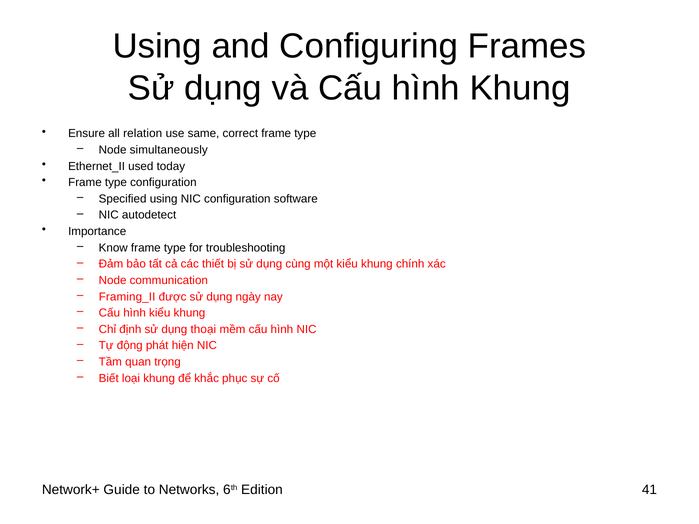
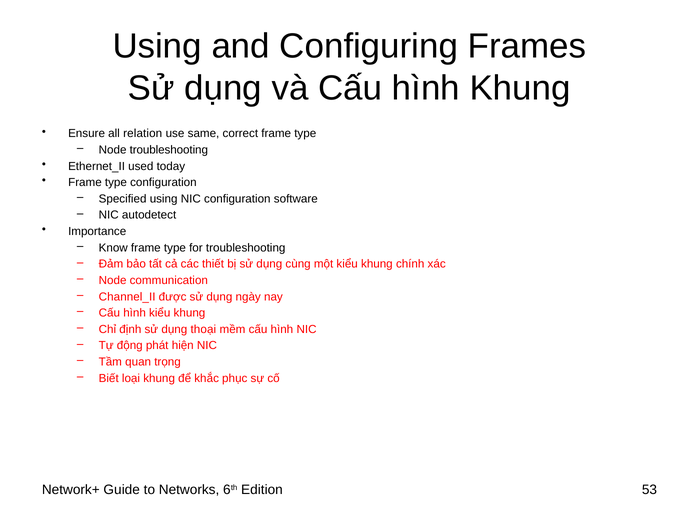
Node simultaneously: simultaneously -> troubleshooting (169, 150)
Framing_II: Framing_II -> Channel_II (127, 297)
41: 41 -> 53 (649, 490)
